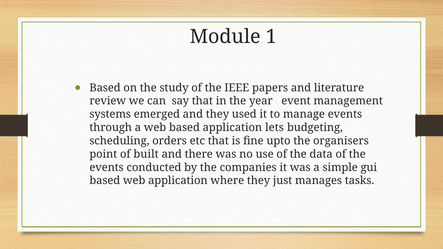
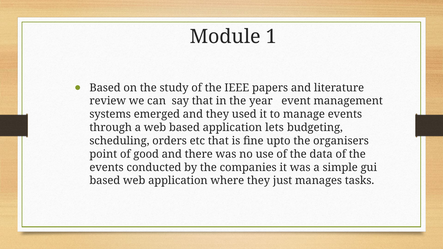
built: built -> good (146, 154)
